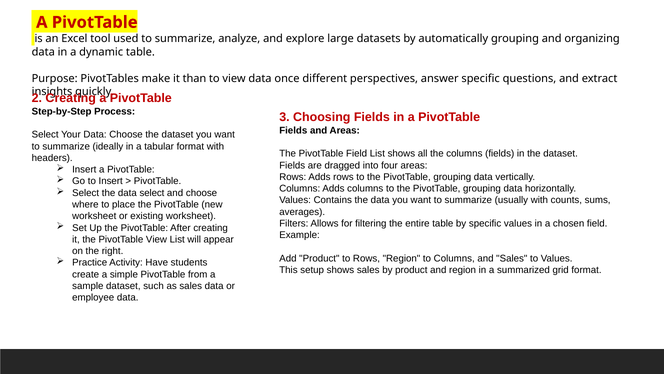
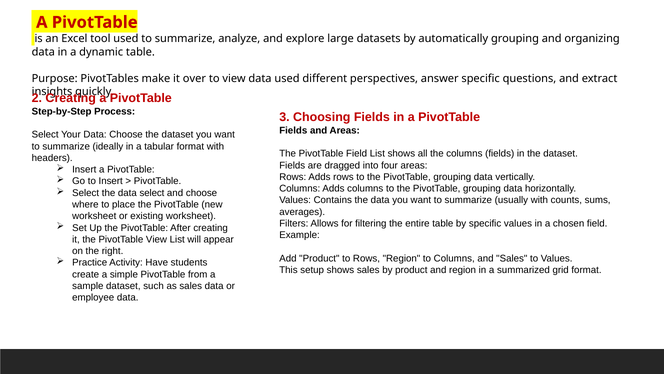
than: than -> over (194, 78)
data once: once -> used (287, 78)
